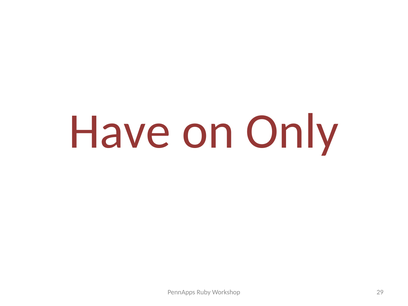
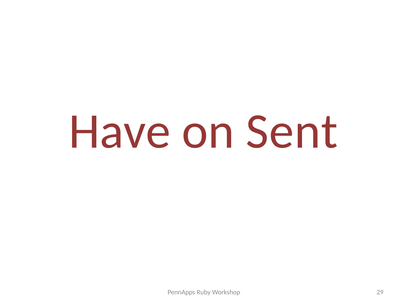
Only: Only -> Sent (292, 131)
